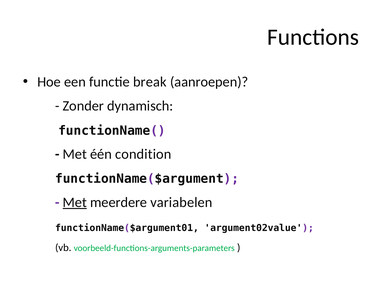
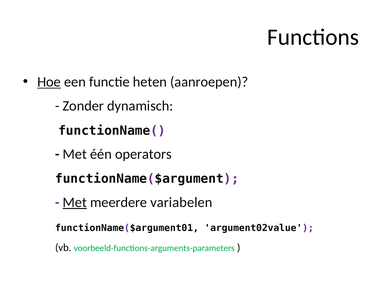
Hoe underline: none -> present (49, 82)
break: break -> heten (150, 82)
condition: condition -> operators (143, 154)
